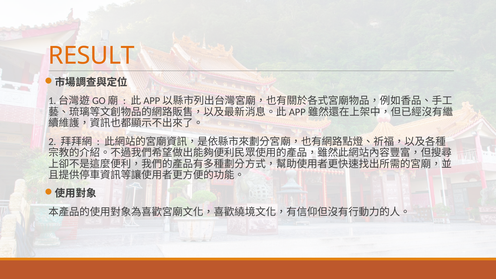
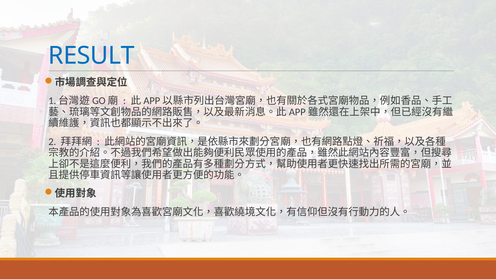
RESULT colour: orange -> blue (91, 56)
